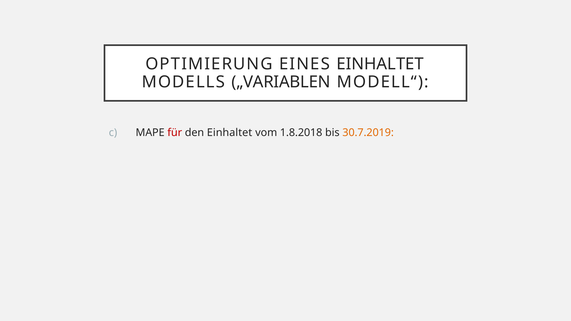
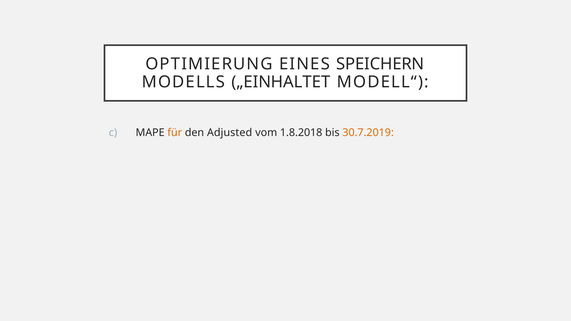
EINES EINHALTET: EINHALTET -> SPEICHERN (380, 64)
„VARIABLEN: „VARIABLEN -> „EINHALTET (281, 82)
für colour: red -> orange (175, 133)
den Einhaltet: Einhaltet -> Adjusted (230, 133)
